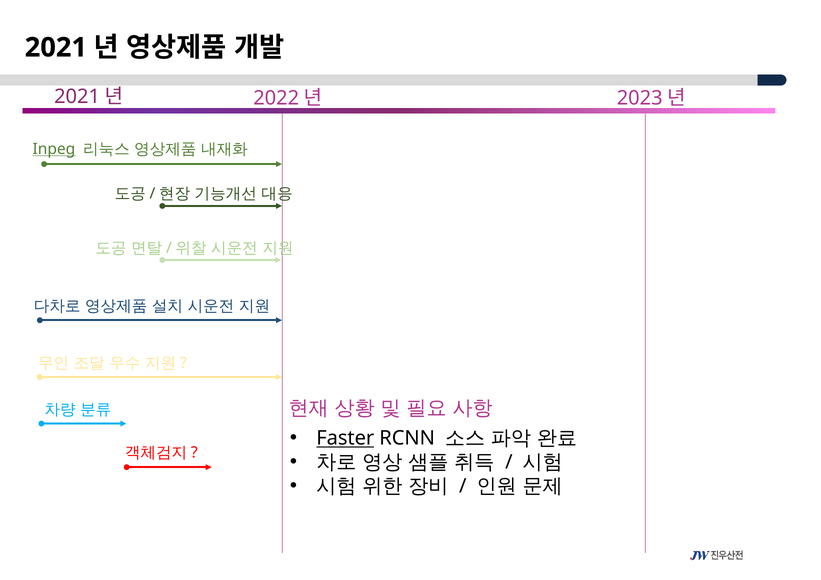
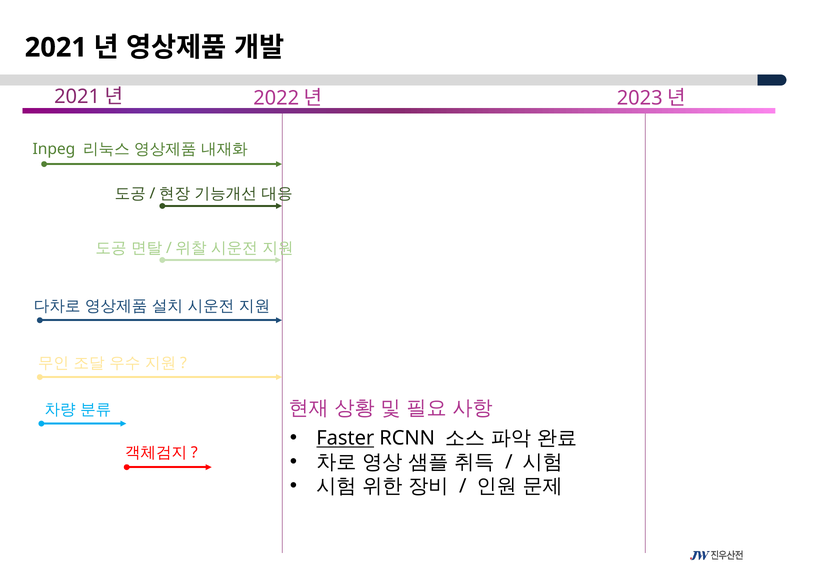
Inpeg underline: present -> none (54, 149)
